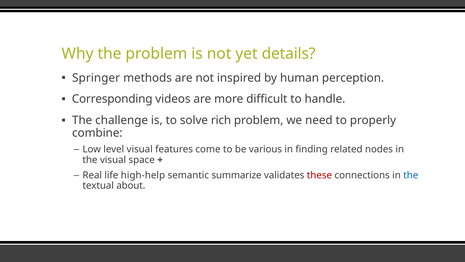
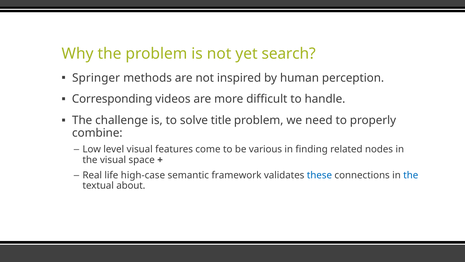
details: details -> search (289, 54)
rich: rich -> title (221, 120)
high-help: high-help -> high-case (143, 175)
summarize: summarize -> framework (236, 175)
these colour: red -> blue (319, 175)
